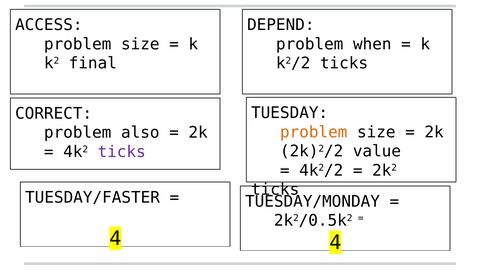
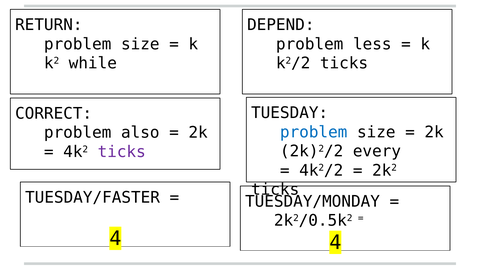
ACCESS: ACCESS -> RETURN (49, 25)
when: when -> less (372, 44)
final: final -> while (93, 63)
problem colour: orange -> blue (314, 132)
value: value -> every (377, 151)
